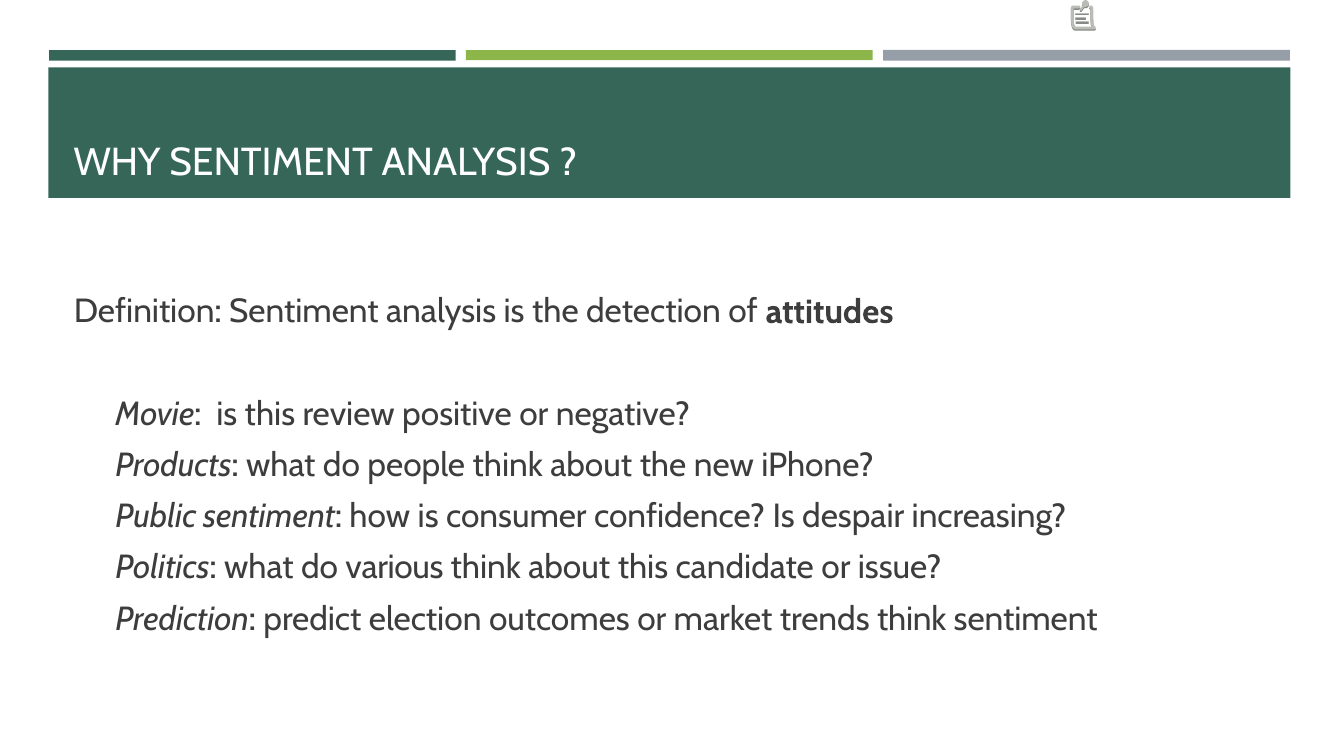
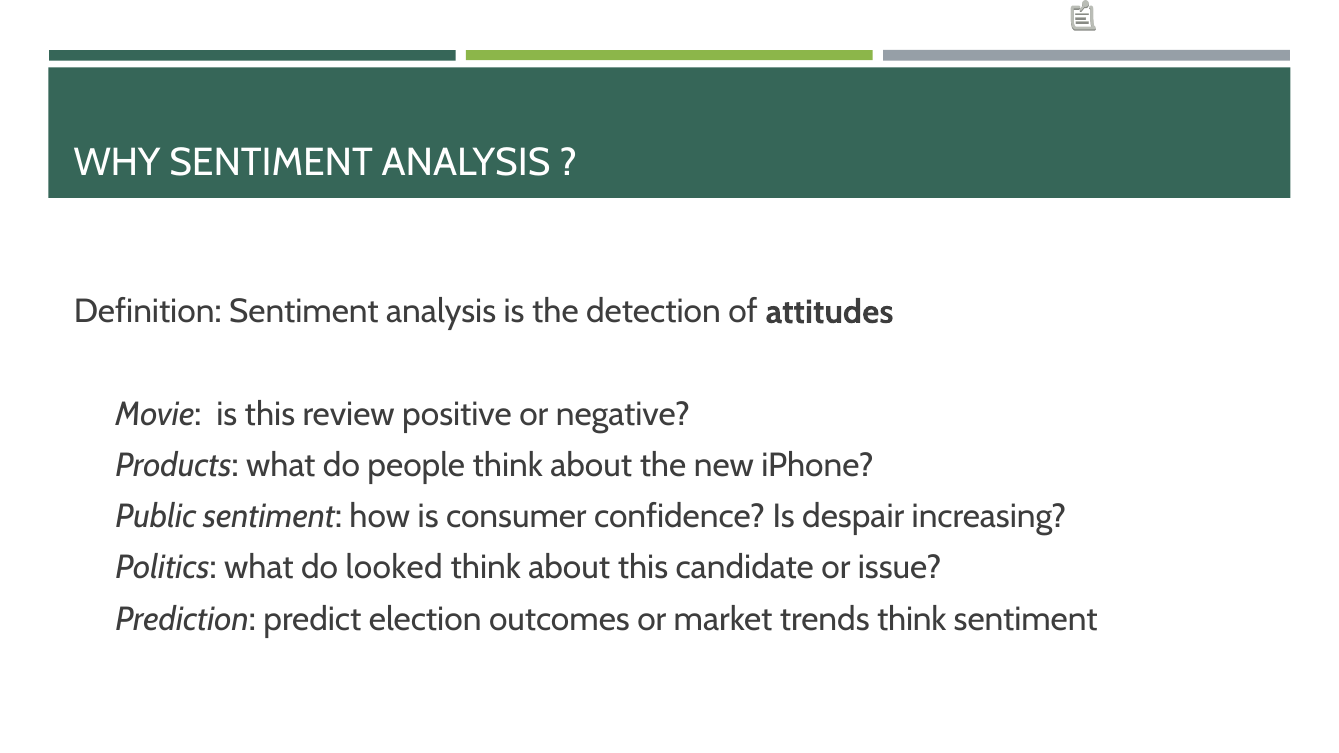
various: various -> looked (394, 568)
